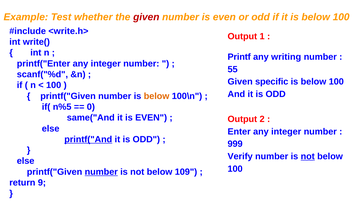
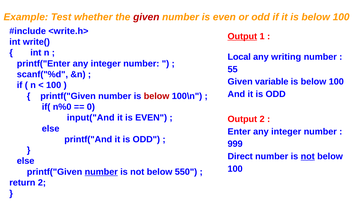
Output underline: none -> present (242, 36)
Printf: Printf -> Local (239, 57)
specific: specific -> variable (272, 82)
below colour: orange -> red (157, 96)
n%5: n%5 -> n%0 (62, 107)
same("And: same("And -> input("And (91, 118)
printf("And underline: present -> none (88, 139)
Verify: Verify -> Direct (240, 156)
109: 109 -> 550 (186, 172)
return 9: 9 -> 2 (42, 183)
